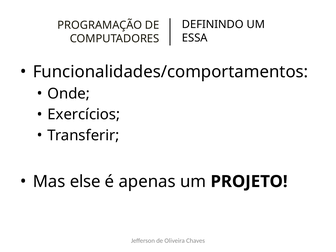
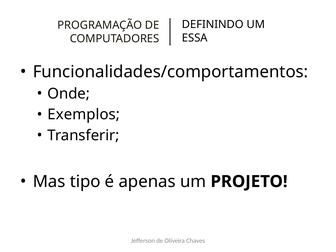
Exercícios: Exercícios -> Exemplos (84, 115)
else: else -> tipo (85, 182)
